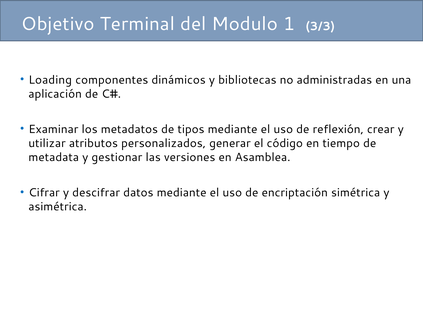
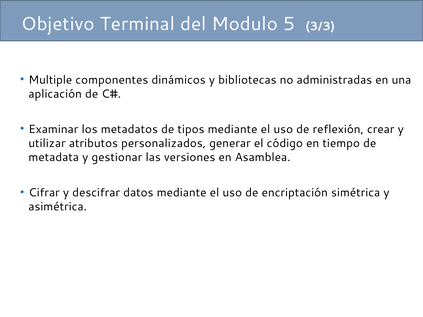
1: 1 -> 5 (289, 24)
Loading: Loading -> Multiple (50, 80)
